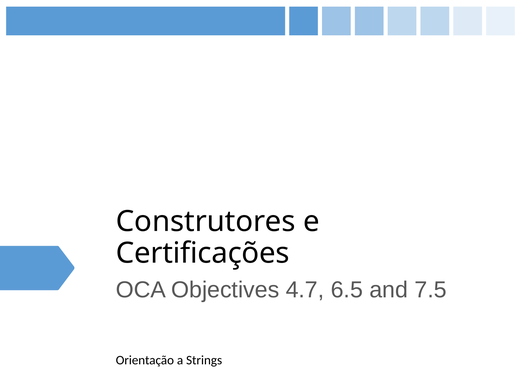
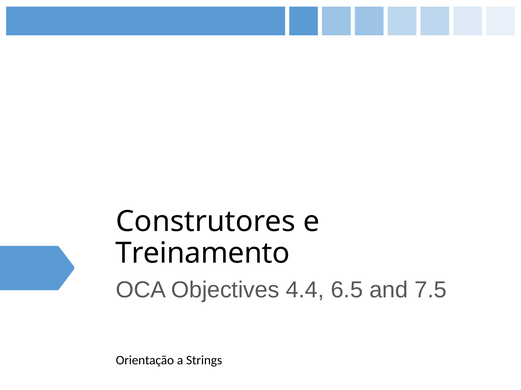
Certificações: Certificações -> Treinamento (203, 254)
4.7: 4.7 -> 4.4 (305, 290)
